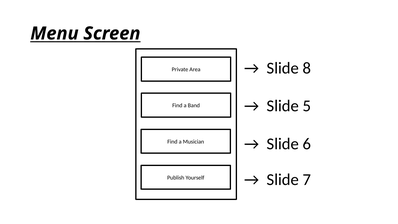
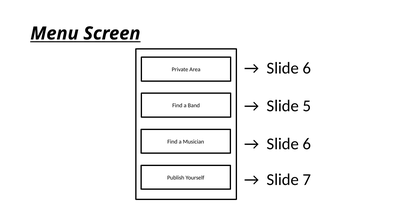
8: 8 -> 6 (307, 68)
